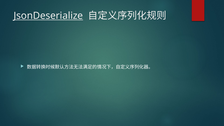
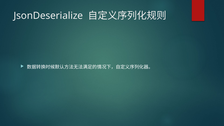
JsonDeserialize underline: present -> none (48, 16)
